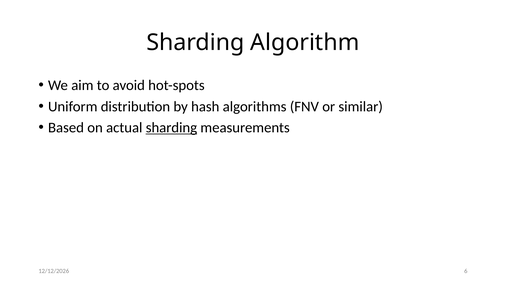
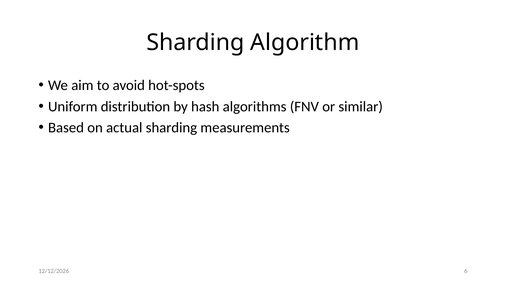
sharding underline: present -> none (171, 128)
